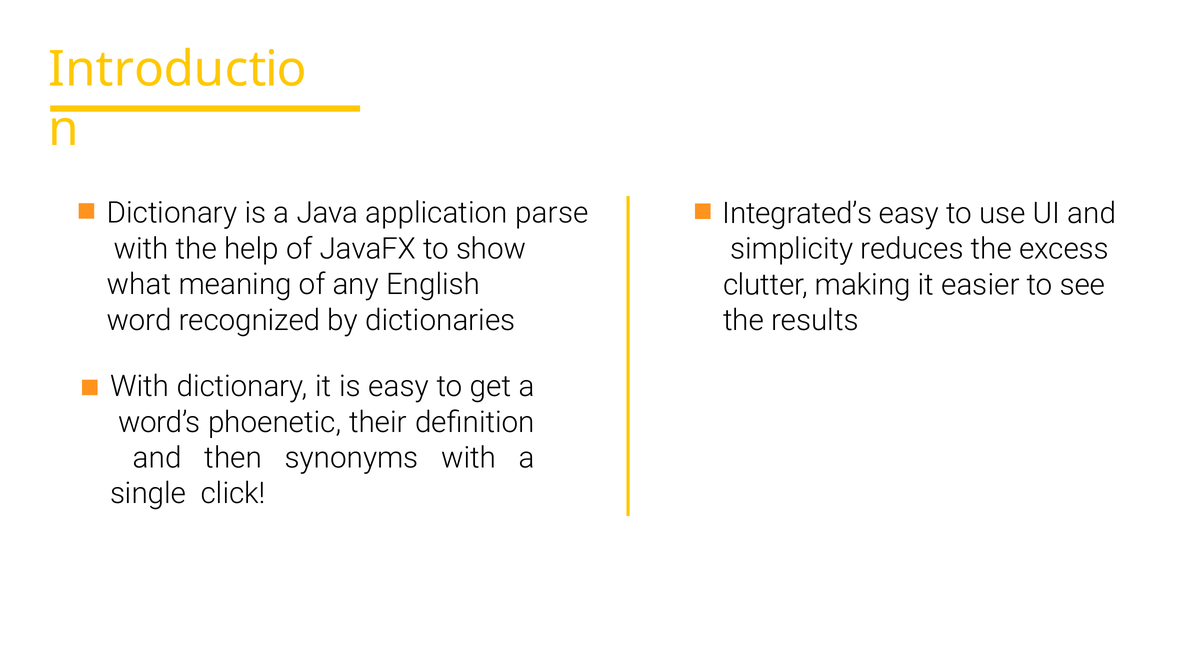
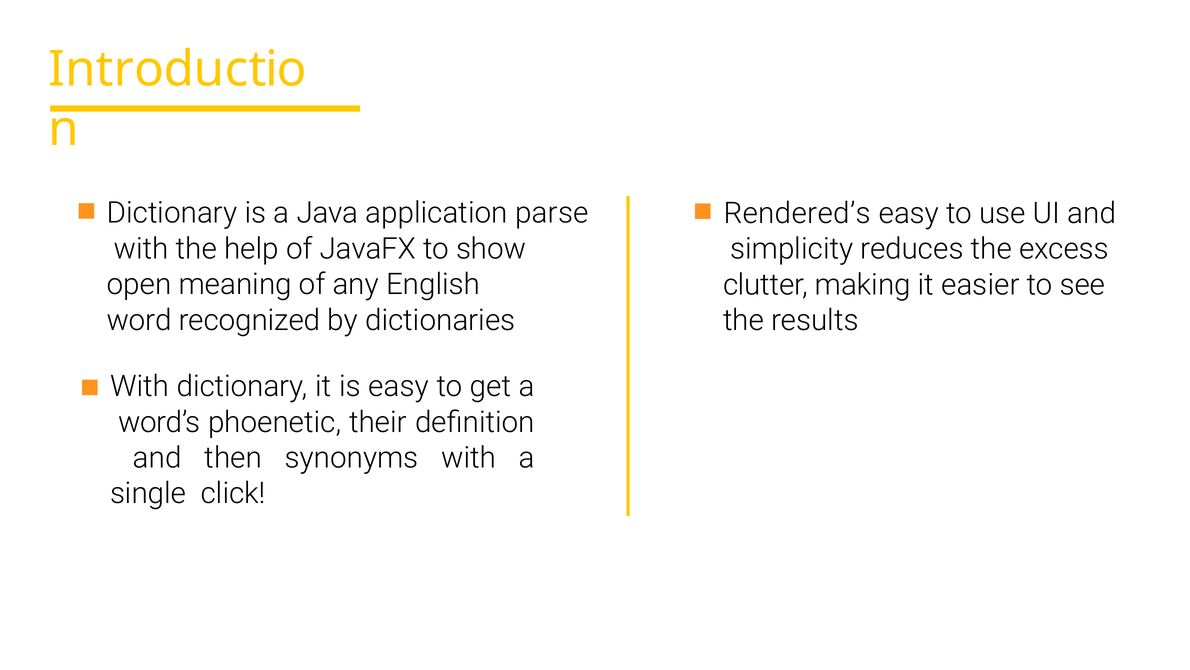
Integrated’s: Integrated’s -> Rendered’s (797, 213)
what: what -> open (139, 284)
